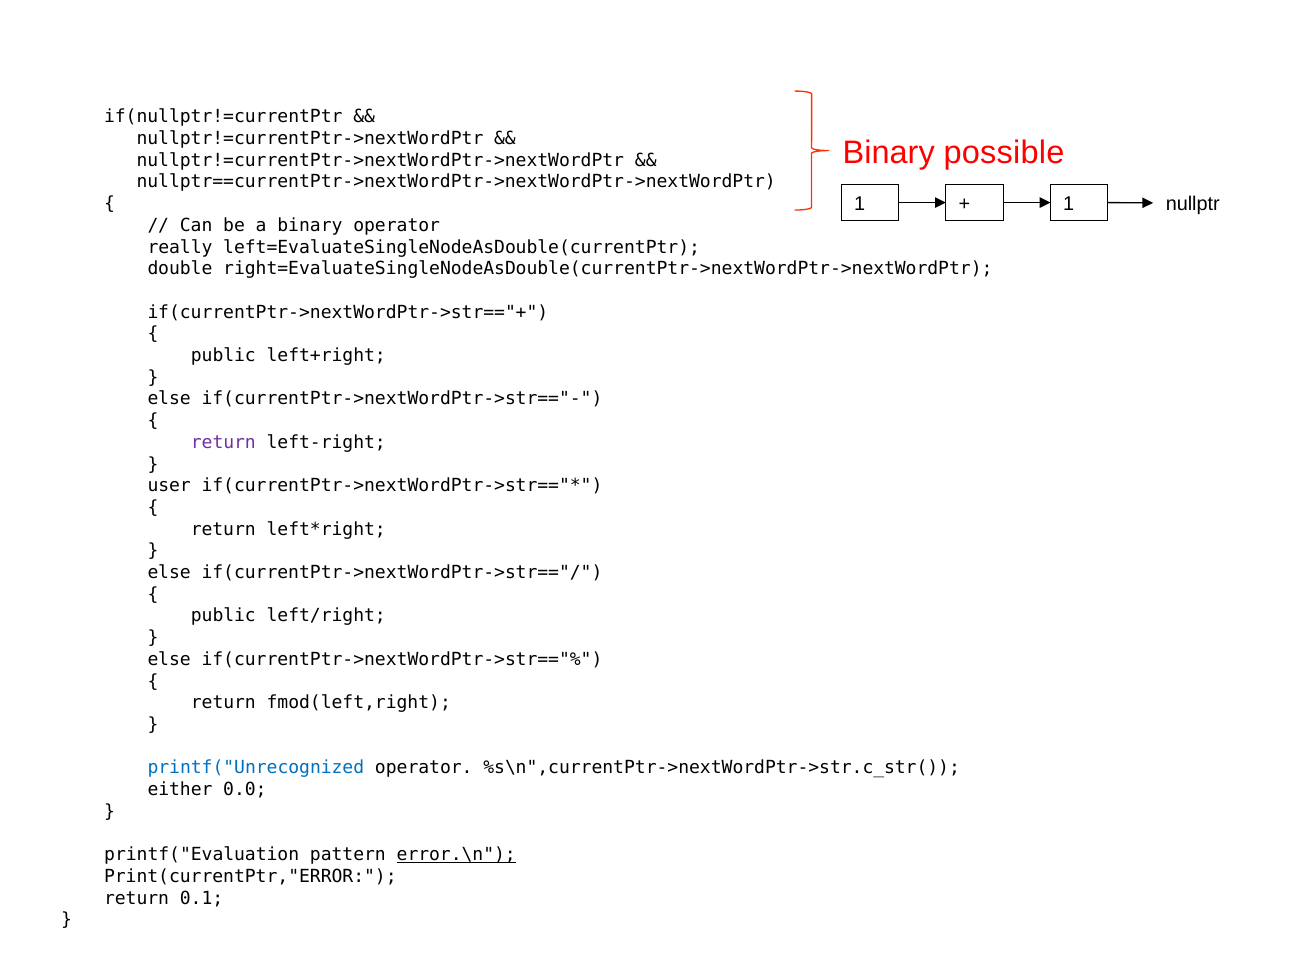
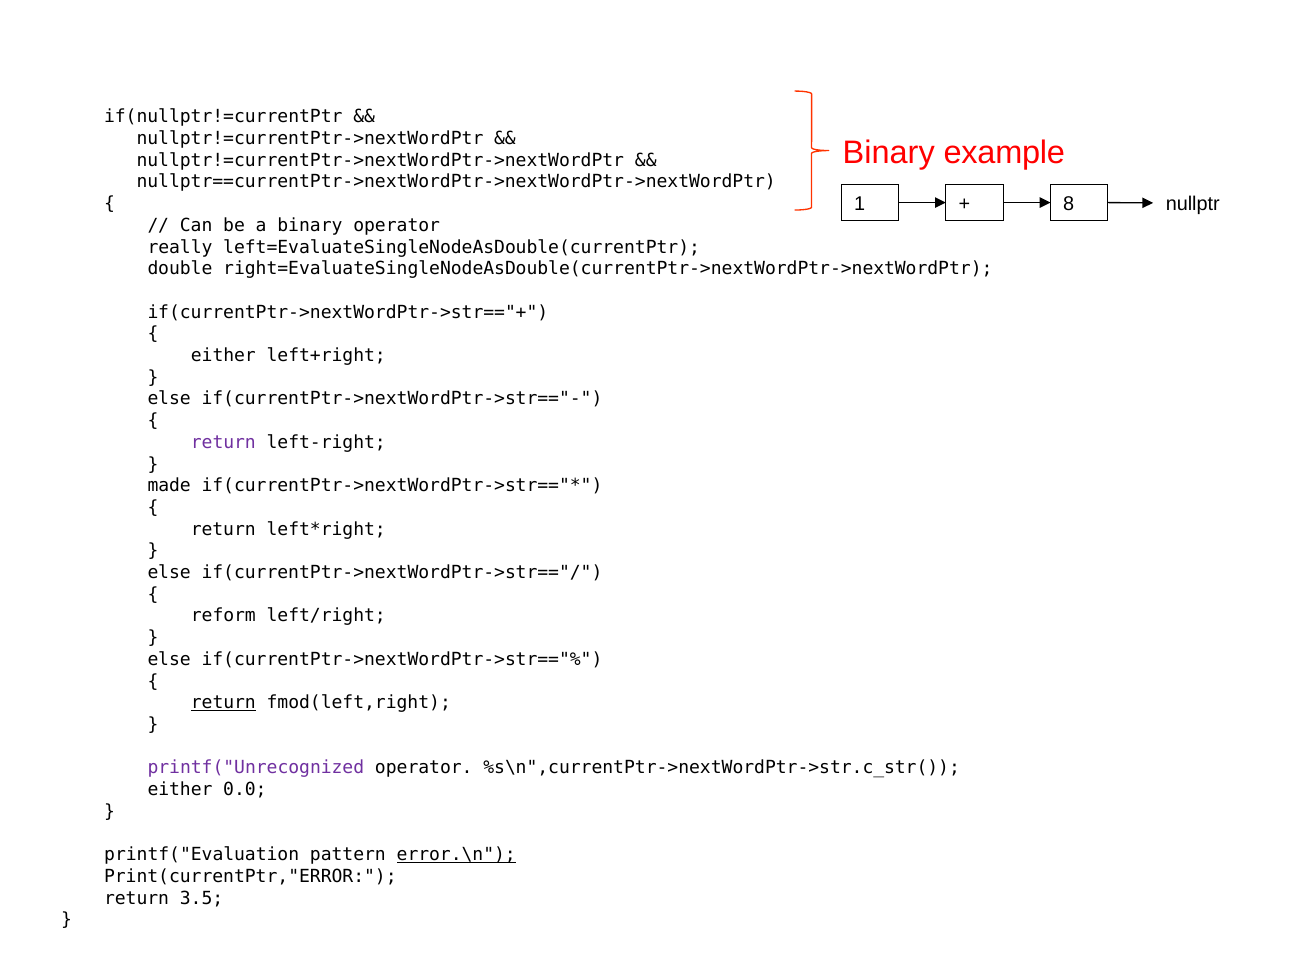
possible: possible -> example (1004, 153)
1: 1 -> 8 (1069, 204)
public: public -> either (223, 356)
user: user -> made (169, 486)
public: public -> reform (223, 616)
return underline: none -> present (223, 703)
printf("Unrecognized colour: blue -> purple (256, 768)
0.1: 0.1 -> 3.5 (202, 898)
